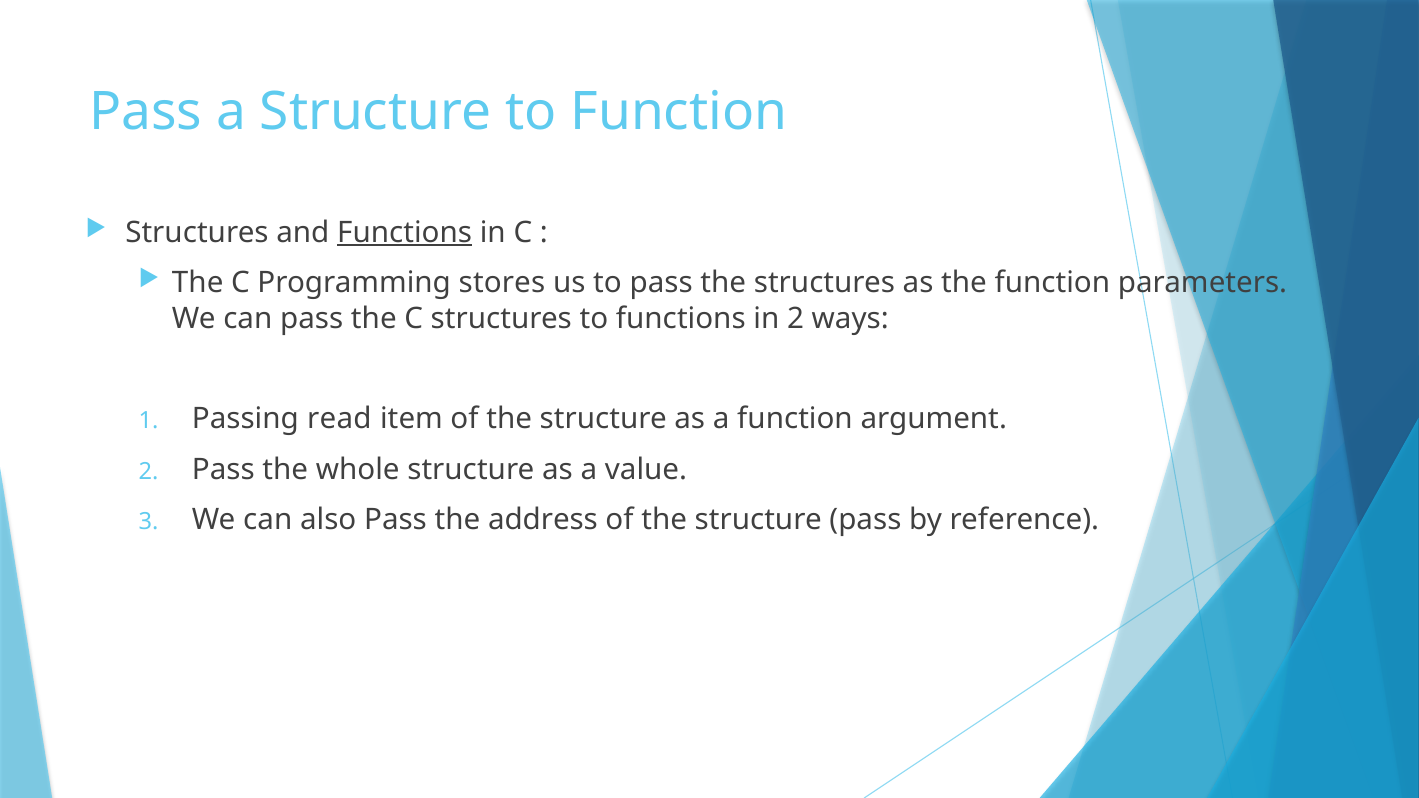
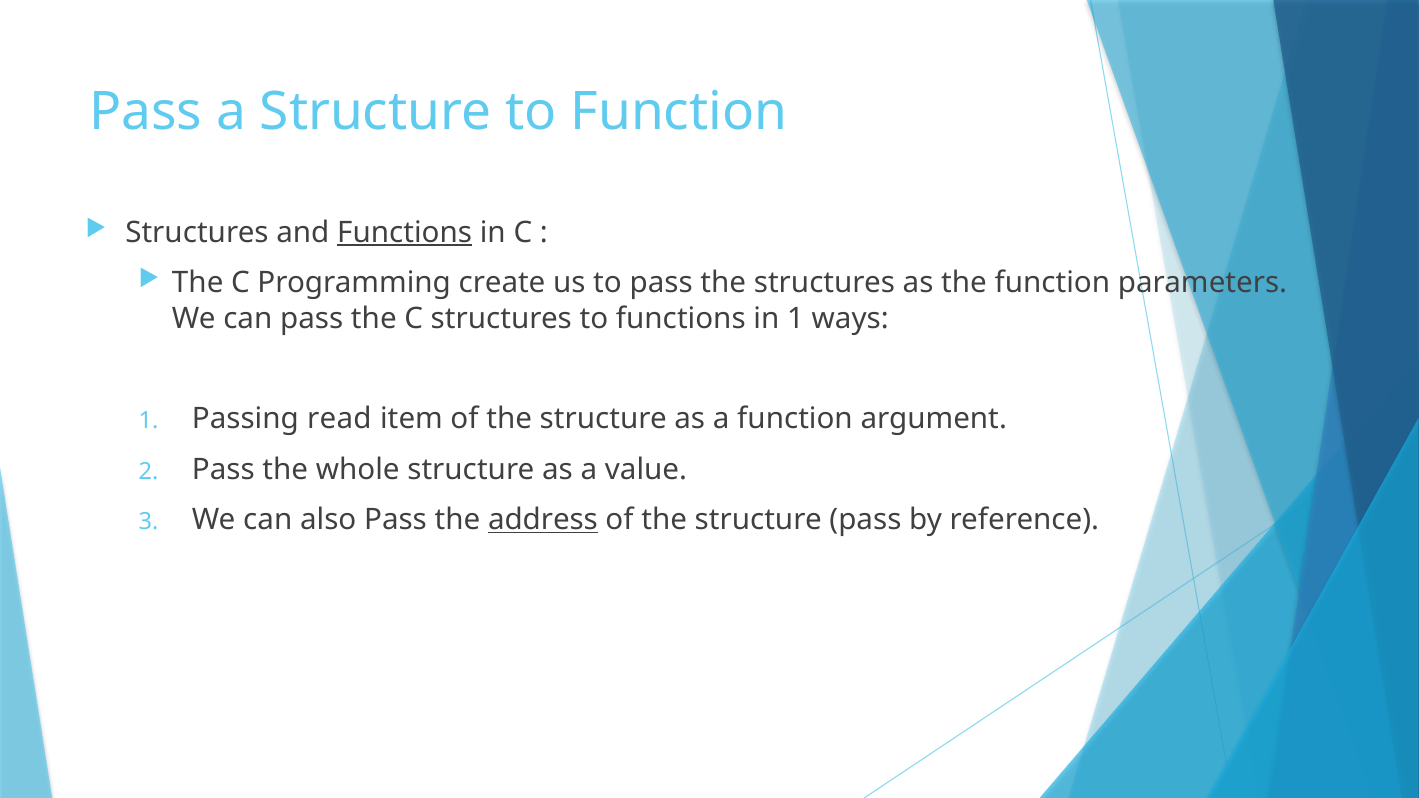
stores: stores -> create (502, 283)
in 2: 2 -> 1 (795, 319)
address underline: none -> present (543, 520)
